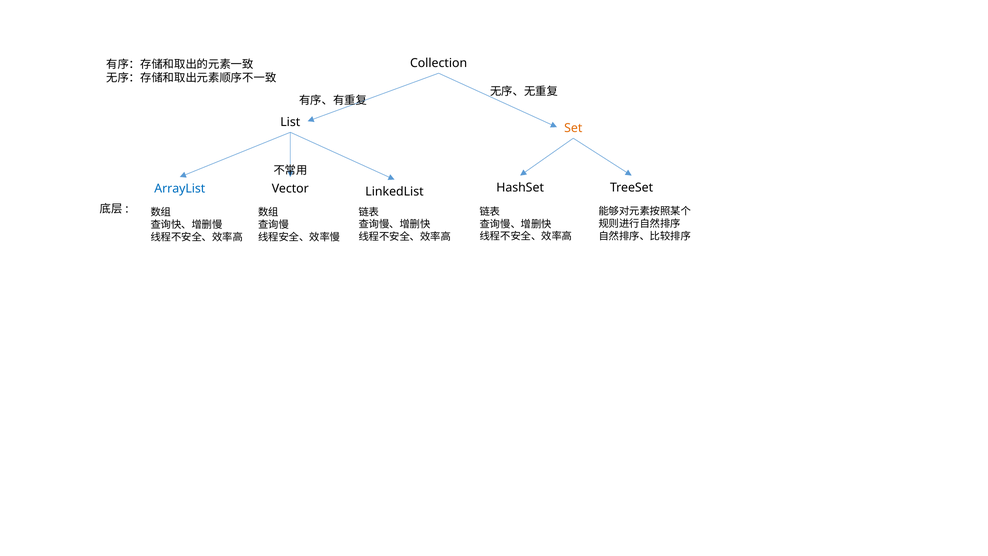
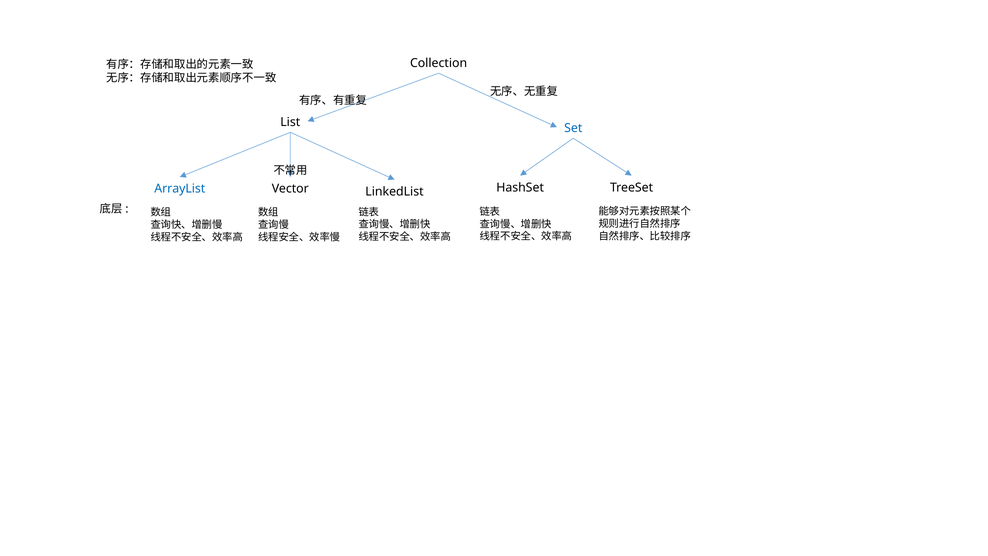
Set colour: orange -> blue (573, 128)
